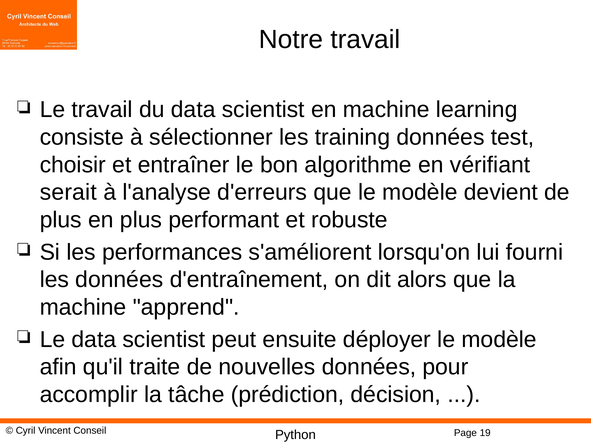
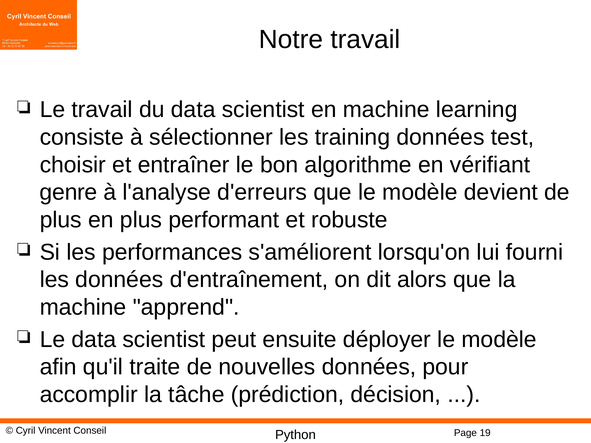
serait: serait -> genre (68, 192)
